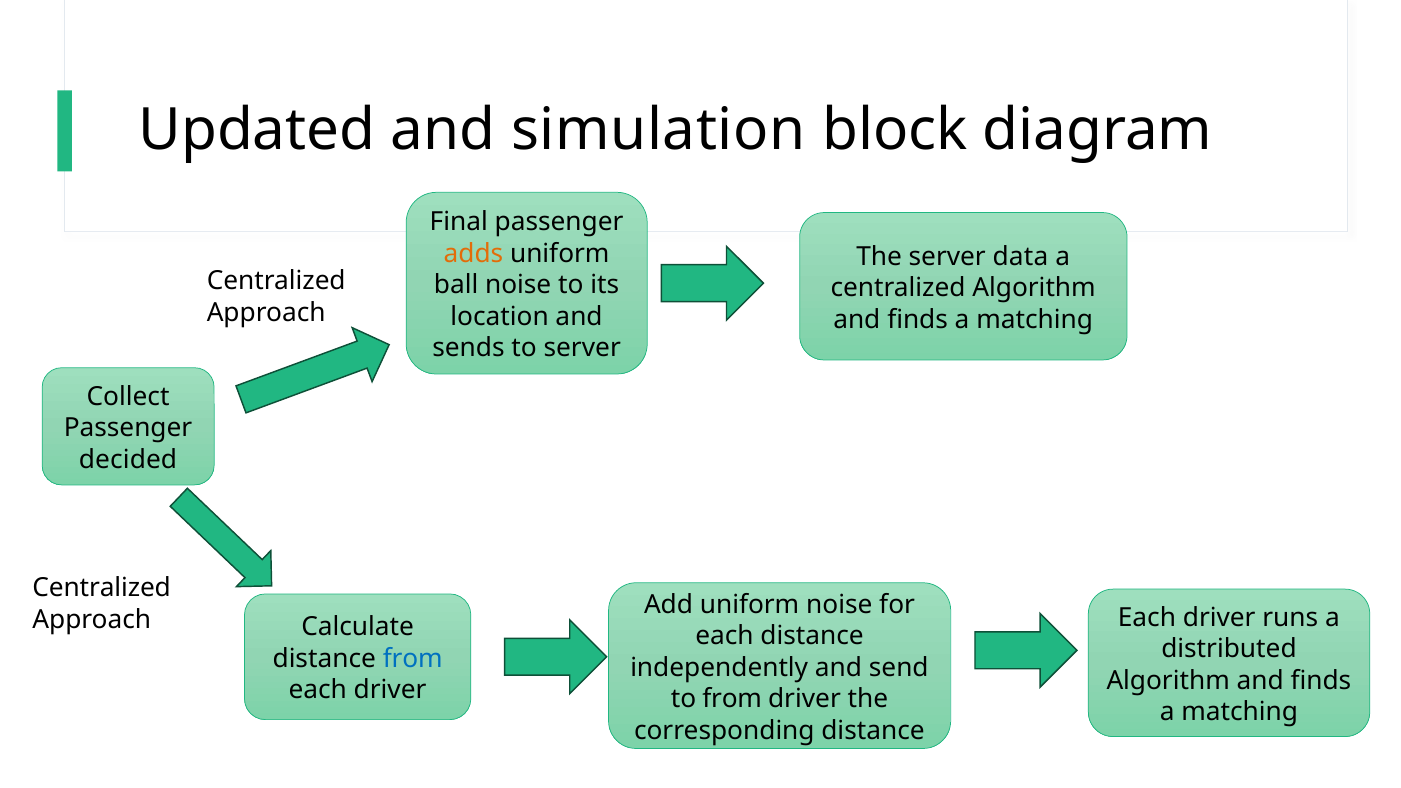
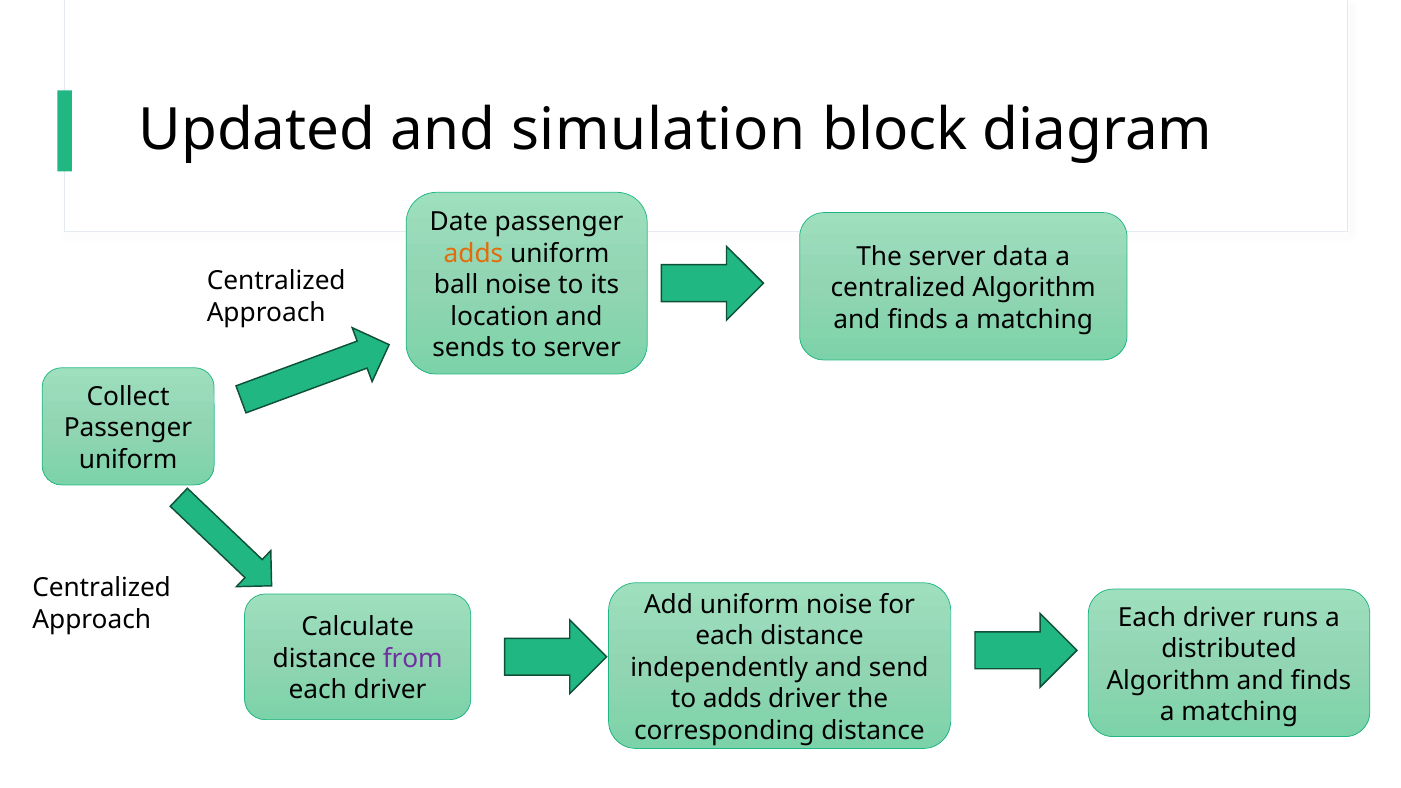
Final: Final -> Date (459, 222)
decided: decided -> uniform (128, 460)
from colour: blue -> purple (413, 659)
to from: from -> adds (732, 699)
